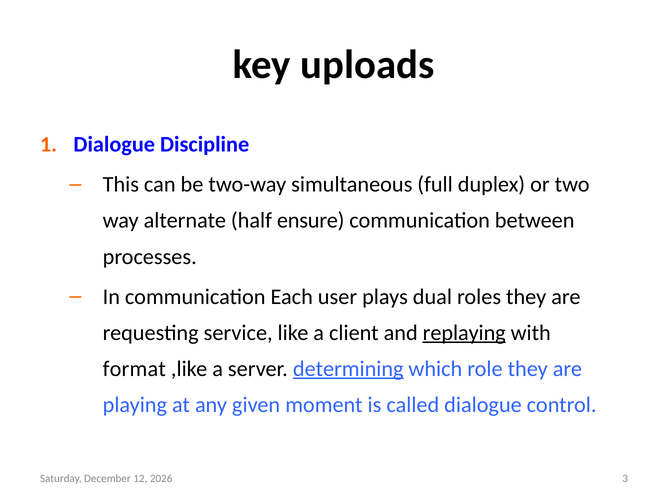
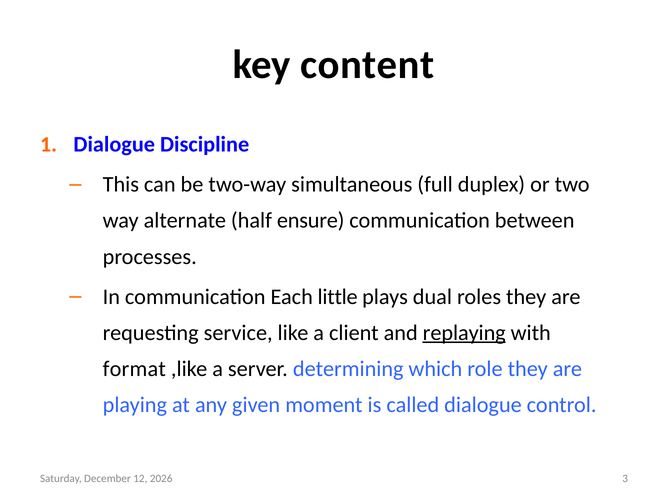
uploads: uploads -> content (367, 65)
user: user -> little (338, 297)
determining underline: present -> none (348, 369)
